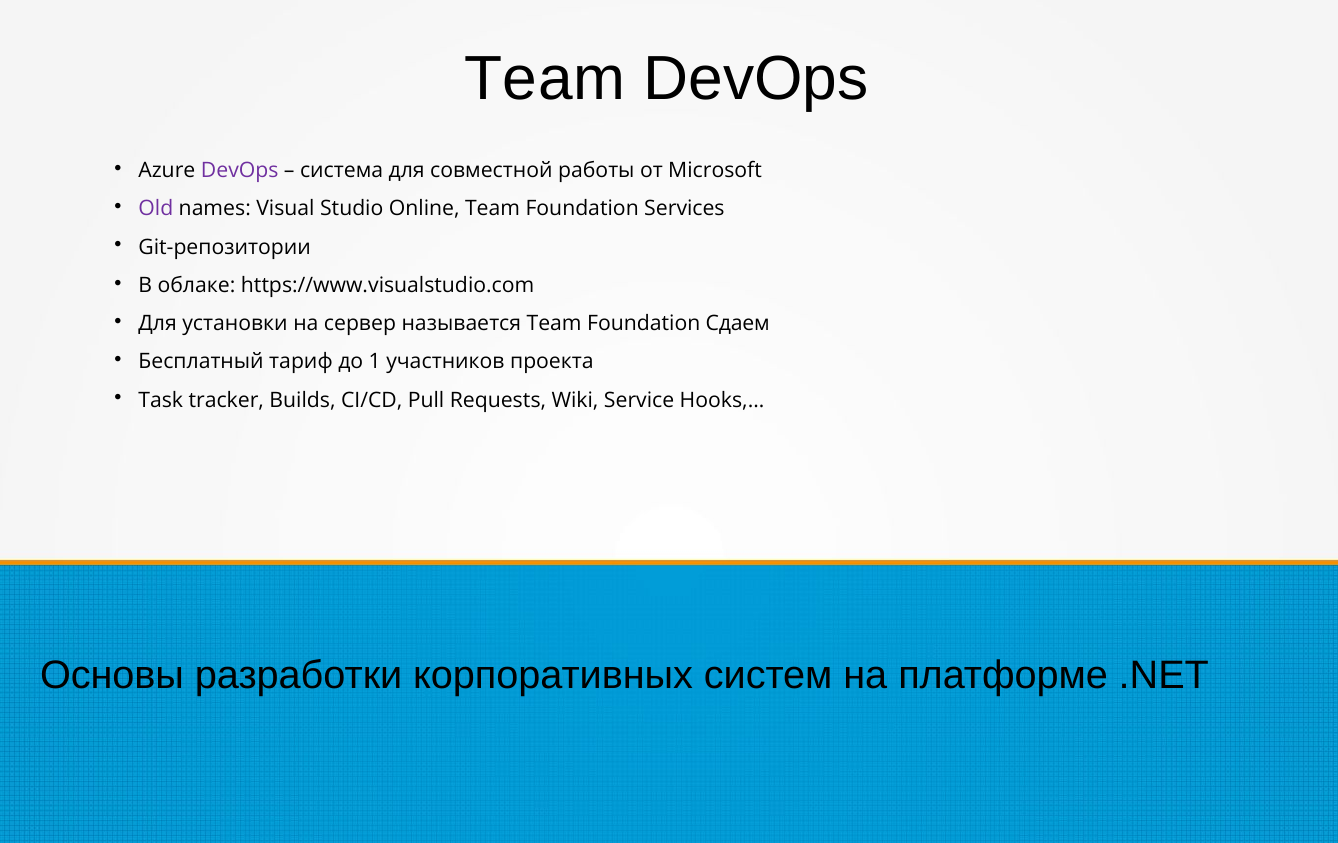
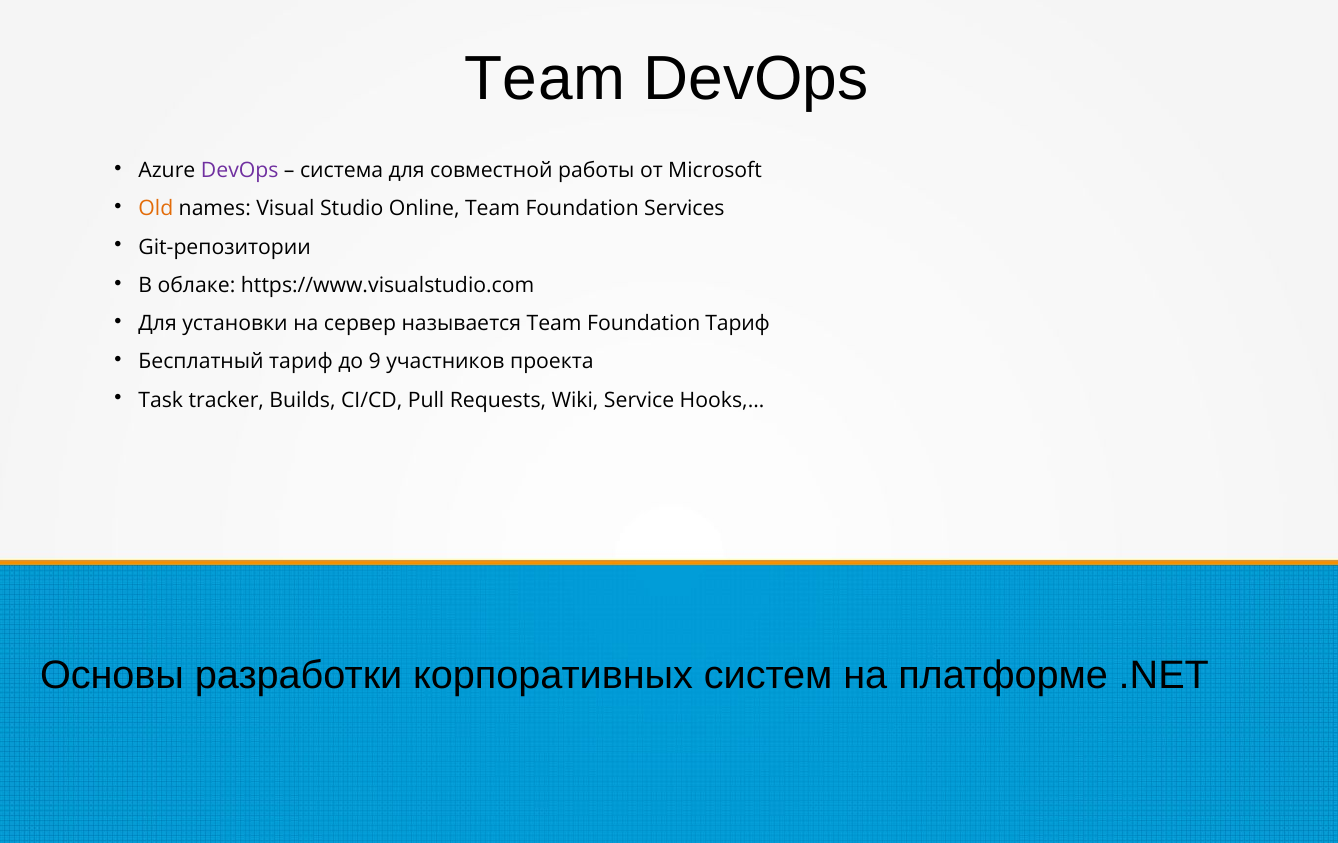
Old colour: purple -> orange (156, 209)
Foundation Сдаем: Сдаем -> Тариф (738, 324)
1: 1 -> 9 (375, 362)
